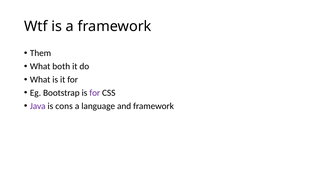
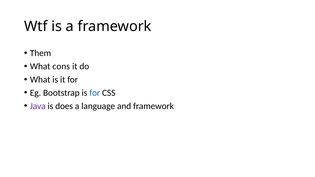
both: both -> cons (61, 66)
for colour: purple -> blue (95, 93)
cons: cons -> does (64, 106)
